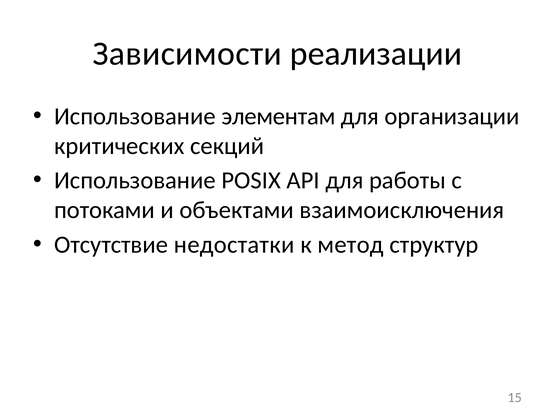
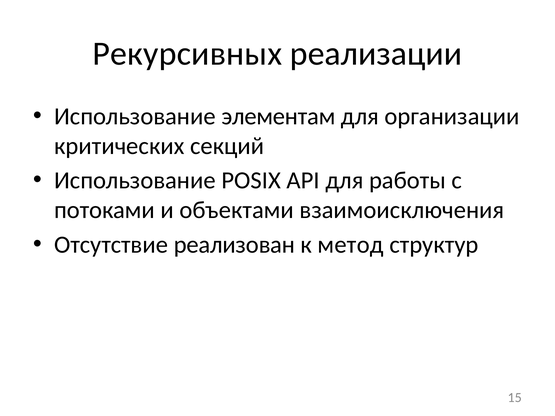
Зависимости: Зависимости -> Рекурсивных (187, 54)
недостатки: недостатки -> реализован (234, 245)
